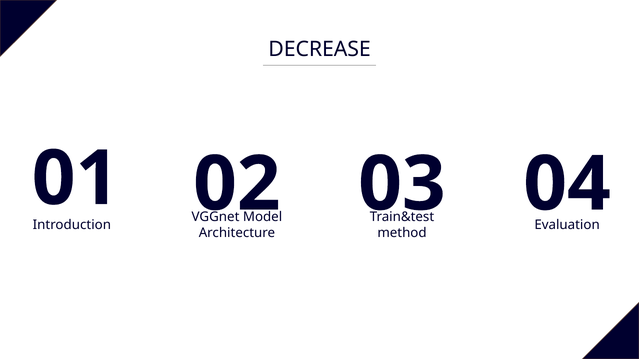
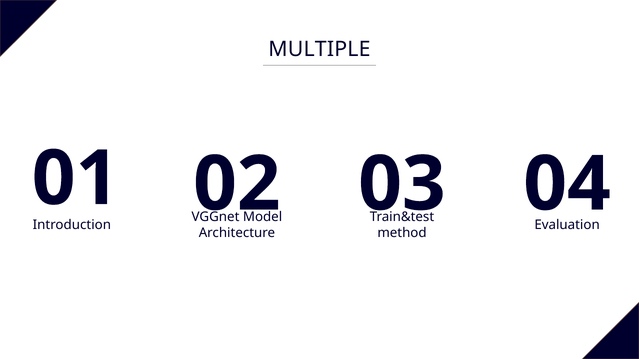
DECREASE: DECREASE -> MULTIPLE (319, 50)
